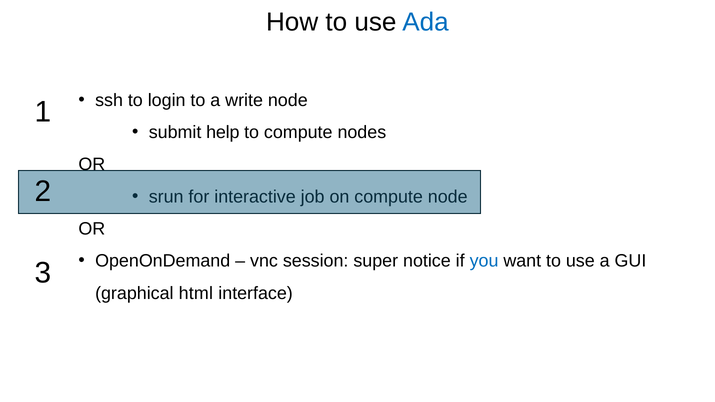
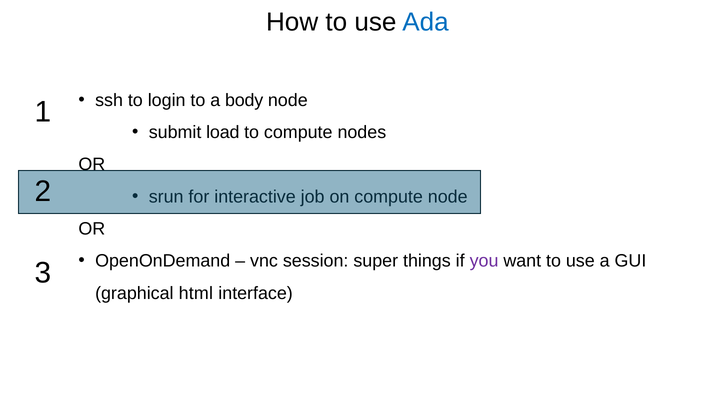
write: write -> body (244, 100)
help: help -> load (223, 132)
notice: notice -> things (427, 261)
you colour: blue -> purple (484, 261)
